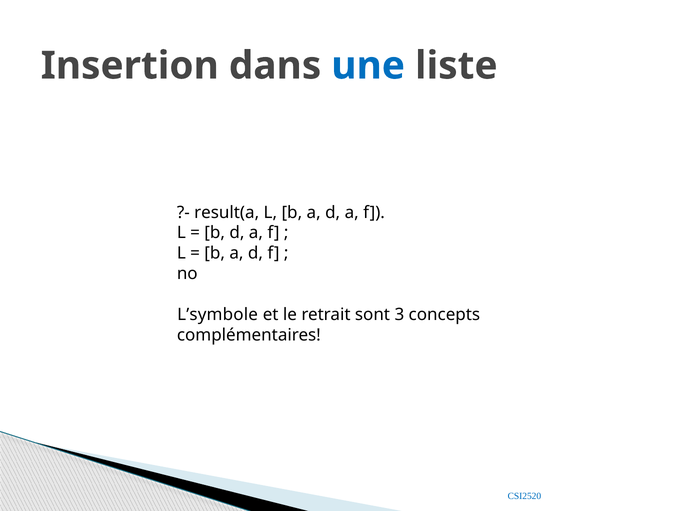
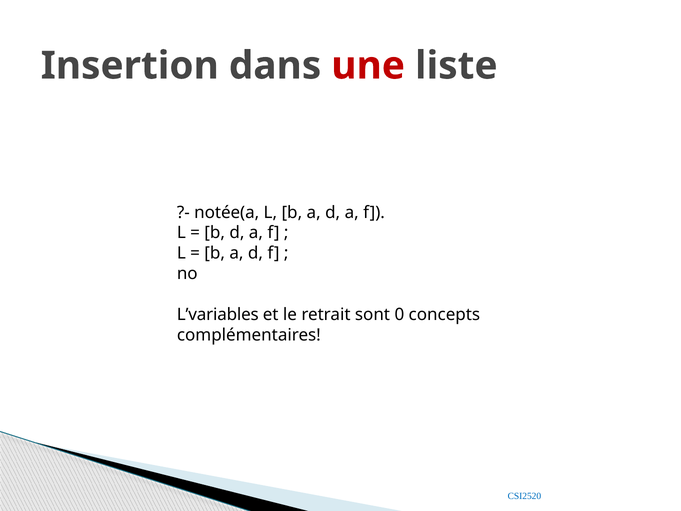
une colour: blue -> red (368, 66)
result(a: result(a -> notée(a (227, 212)
L’symbole: L’symbole -> L’variables (218, 314)
3: 3 -> 0 (399, 314)
